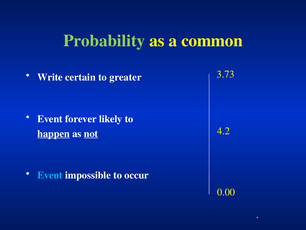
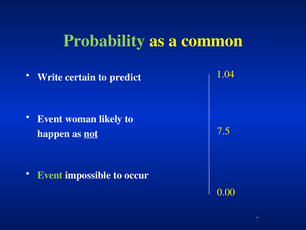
3.73: 3.73 -> 1.04 (226, 74)
greater: greater -> predict (125, 77)
forever: forever -> woman (81, 119)
4.2: 4.2 -> 7.5 (224, 131)
happen underline: present -> none (54, 133)
Event colour: light blue -> light green (50, 175)
